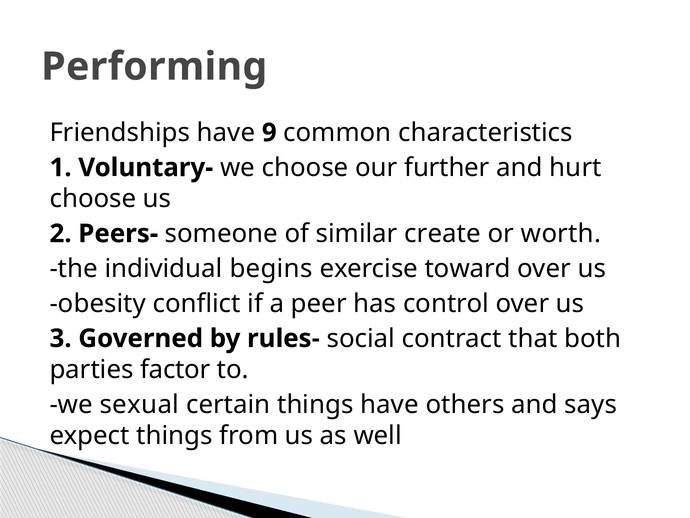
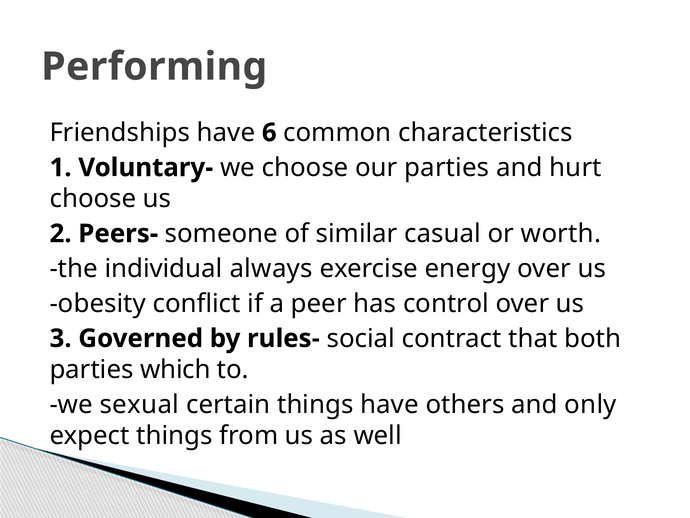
9: 9 -> 6 (269, 133)
our further: further -> parties (447, 167)
create: create -> casual (443, 233)
begins: begins -> always (271, 268)
toward: toward -> energy (468, 268)
factor: factor -> which (175, 369)
says: says -> only (590, 404)
